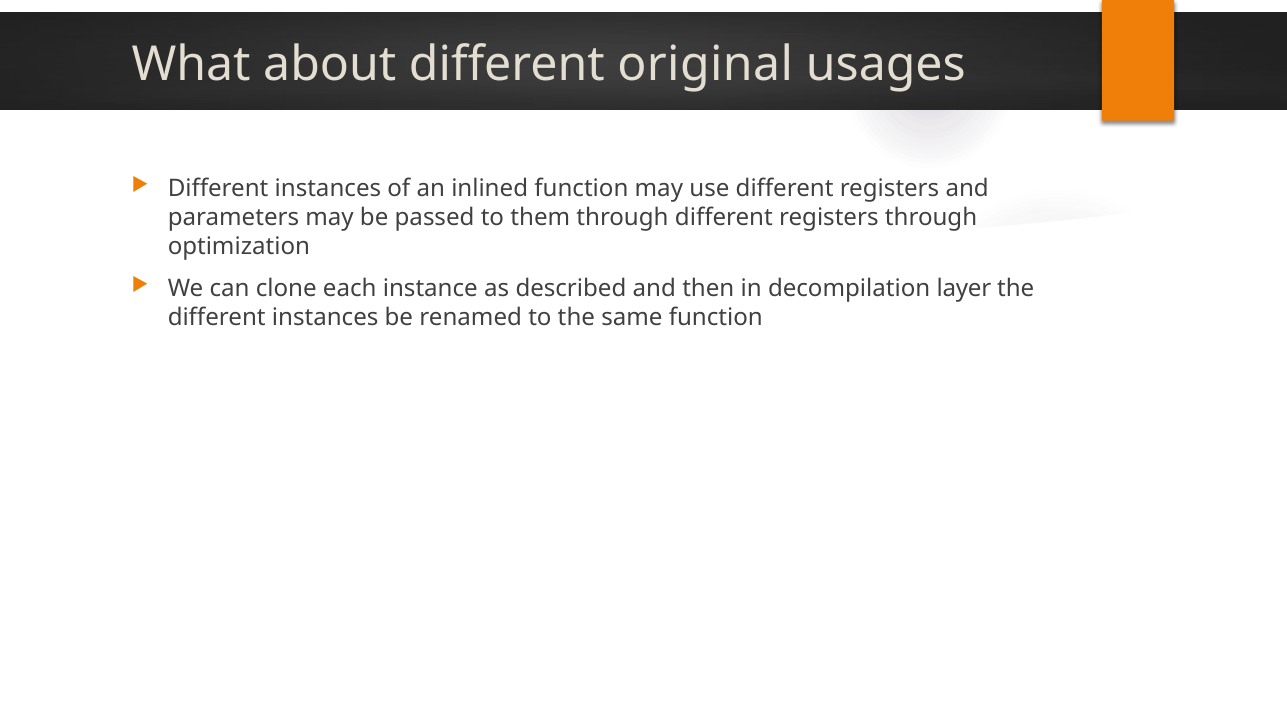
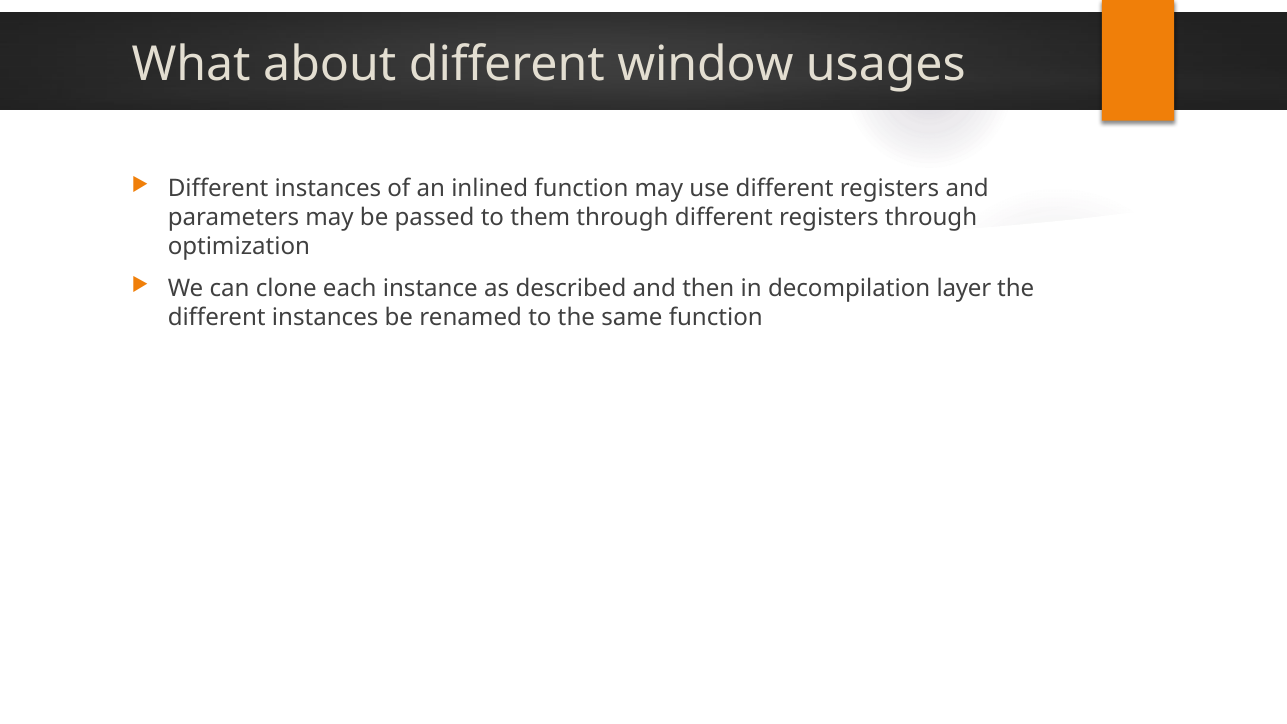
original: original -> window (705, 65)
